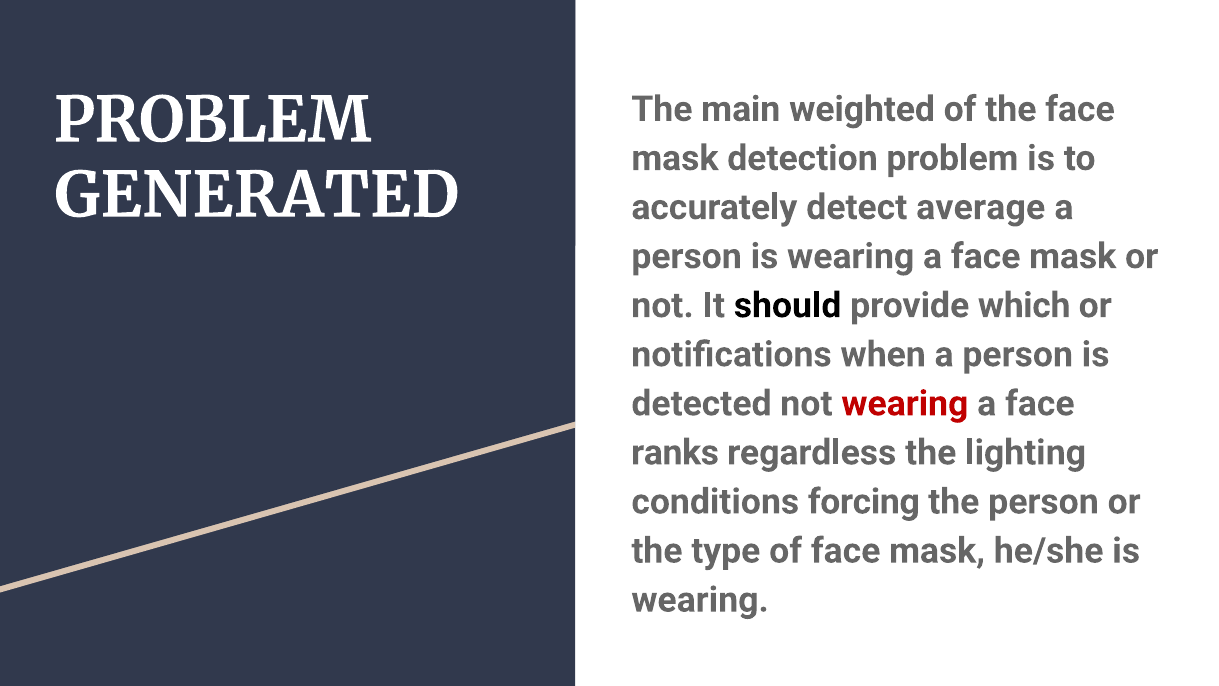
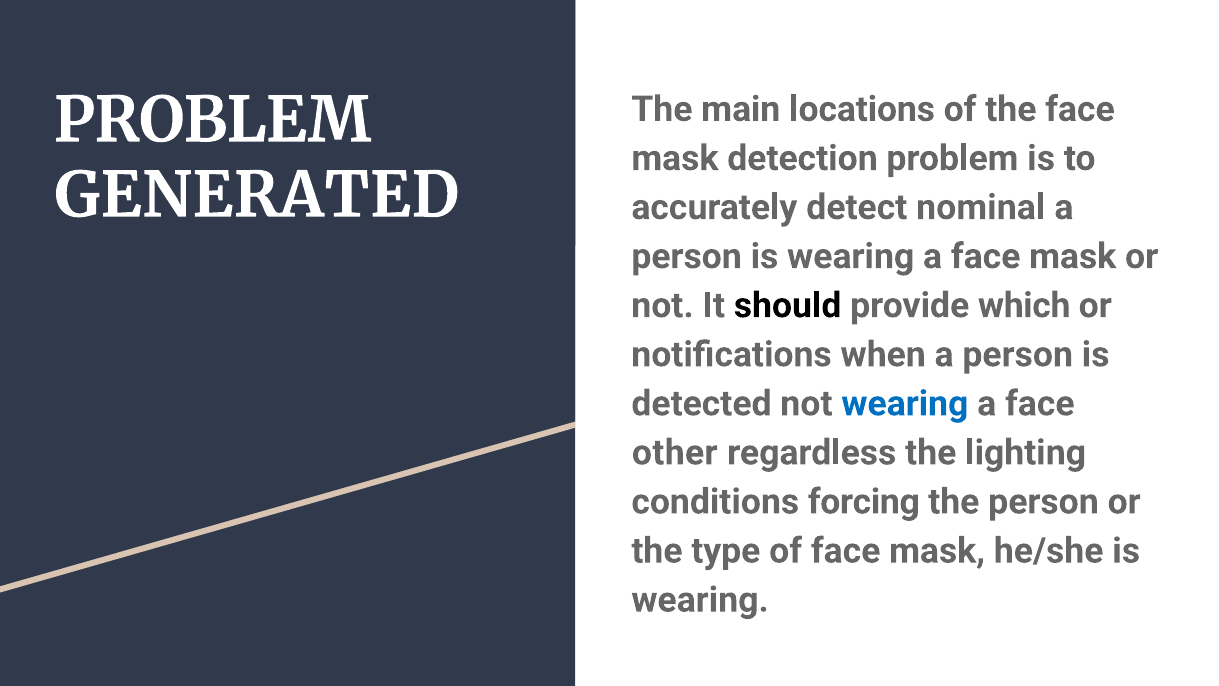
weighted: weighted -> locations (862, 109)
average: average -> nominal (981, 207)
wearing colour: red -> blue (905, 403)
ranks: ranks -> other (675, 452)
